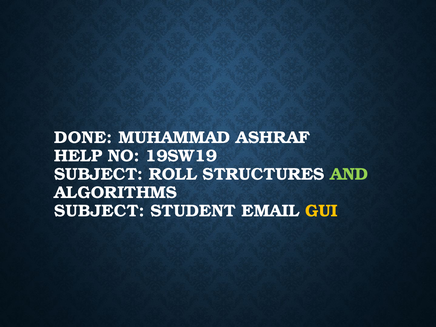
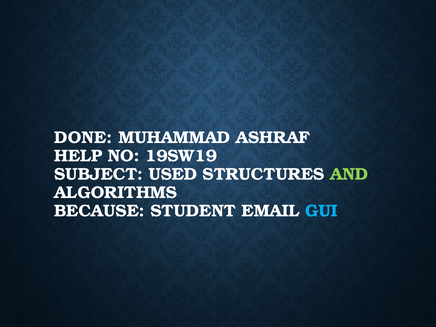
ROLL: ROLL -> USED (173, 174)
SUBJECT: SUBJECT -> BECAUSE (99, 211)
GUI colour: yellow -> light blue (321, 211)
